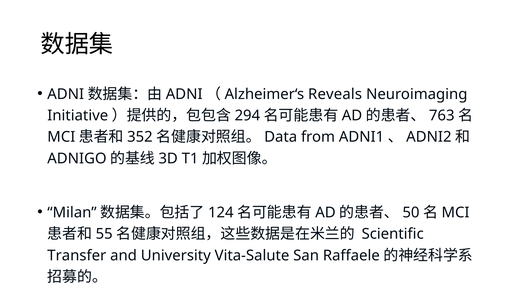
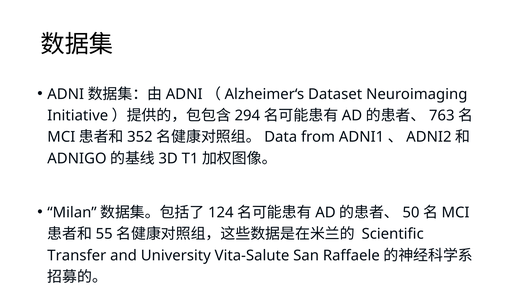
Reveals: Reveals -> Dataset (335, 94)
